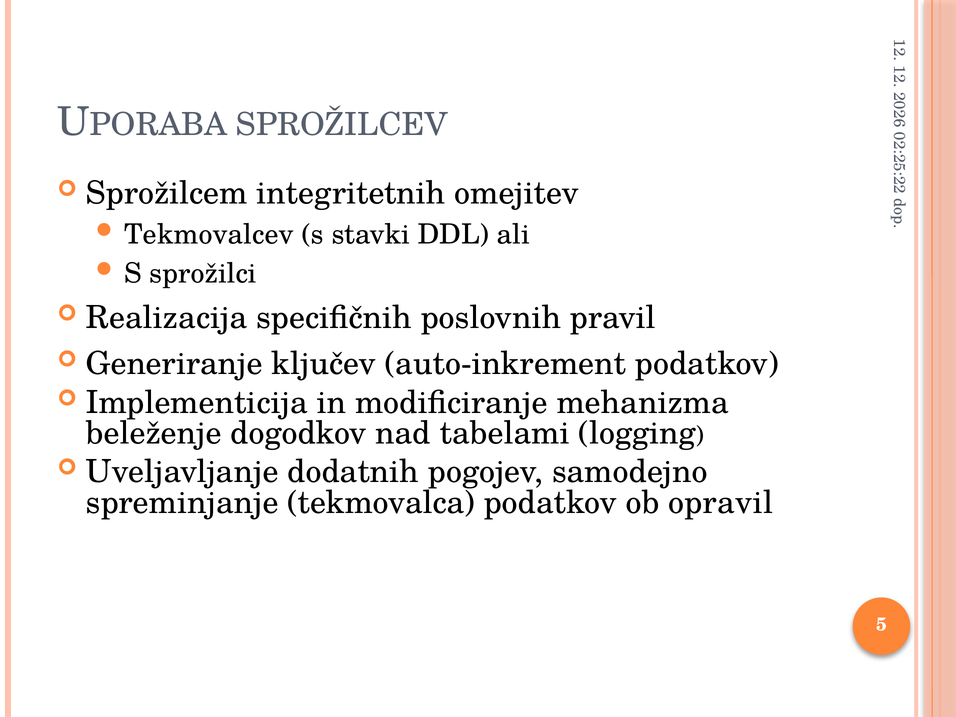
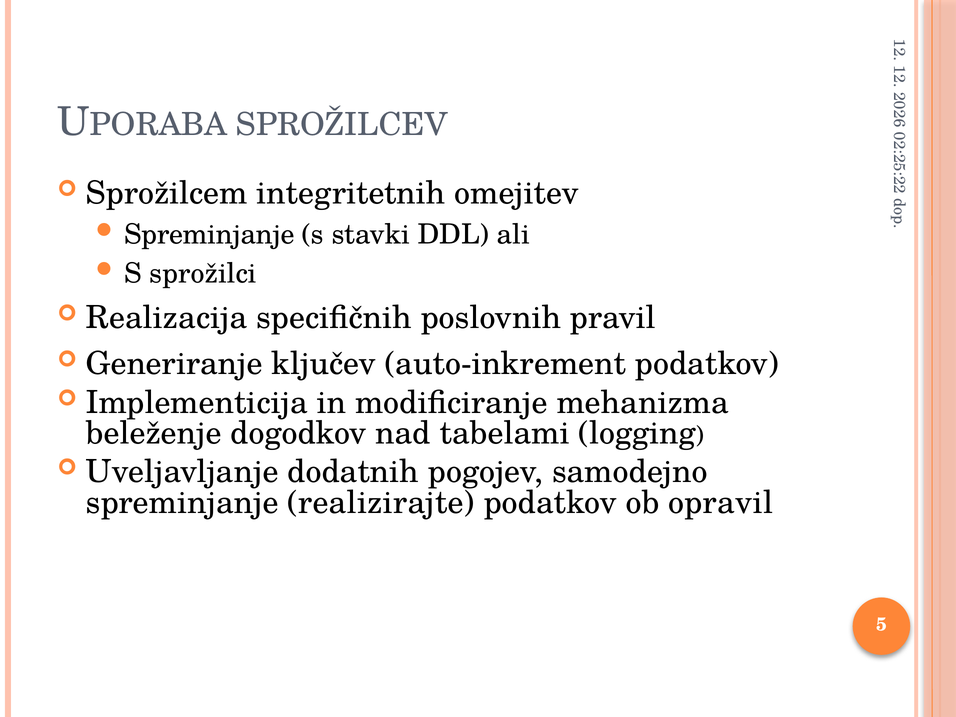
Tekmovalcev: Tekmovalcev -> Spreminjanje (209, 235)
tekmovalca: tekmovalca -> realizirajte (381, 503)
